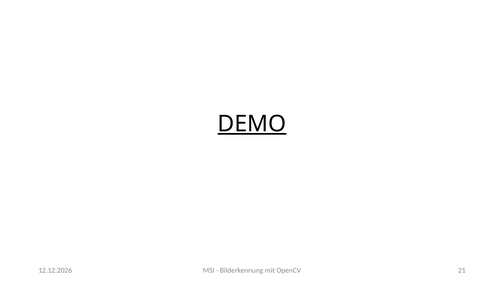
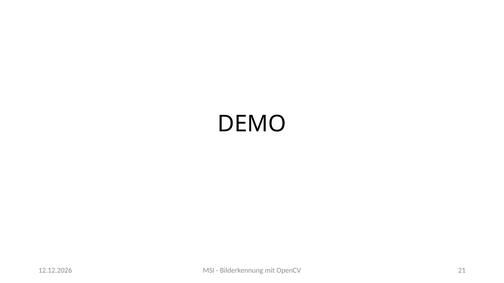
DEMO underline: present -> none (252, 124)
